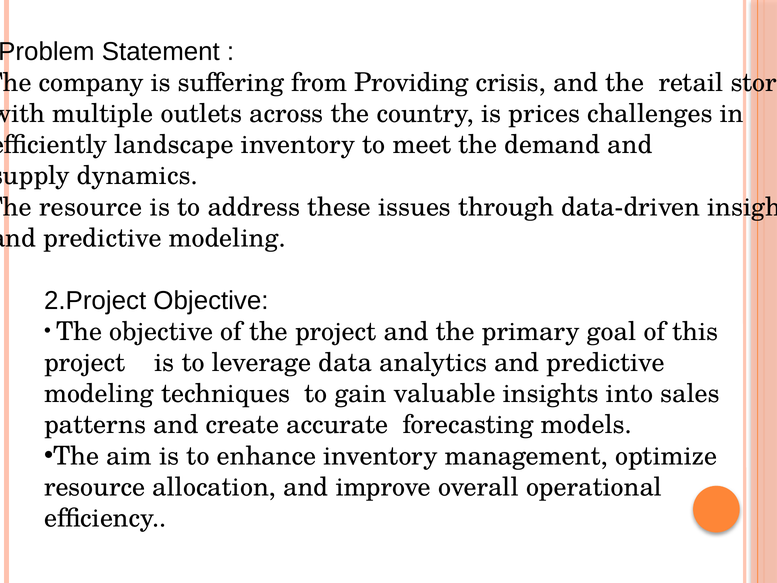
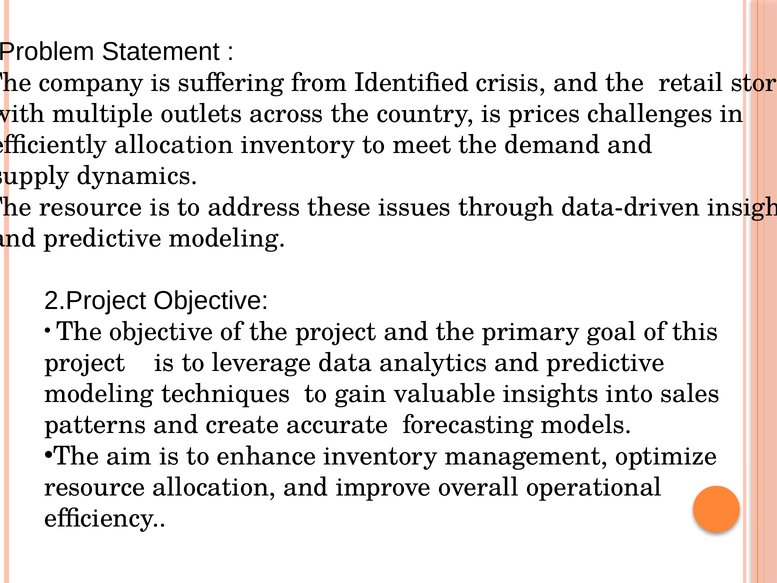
Providing: Providing -> Identified (412, 83)
landscape: landscape -> allocation (174, 145)
